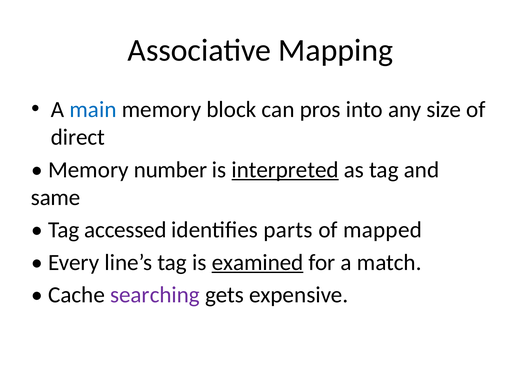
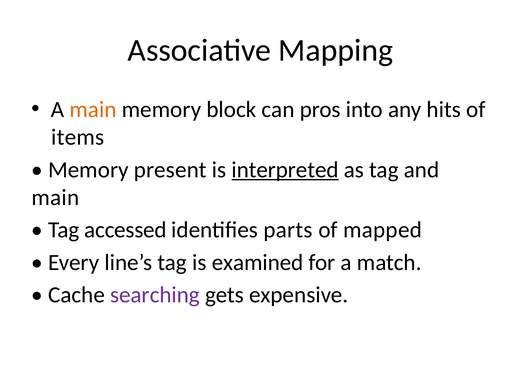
main colour: blue -> orange (93, 109)
size: size -> hits (444, 109)
direct: direct -> items (78, 137)
number: number -> present (170, 170)
same: same -> main (55, 197)
examined underline: present -> none (258, 262)
